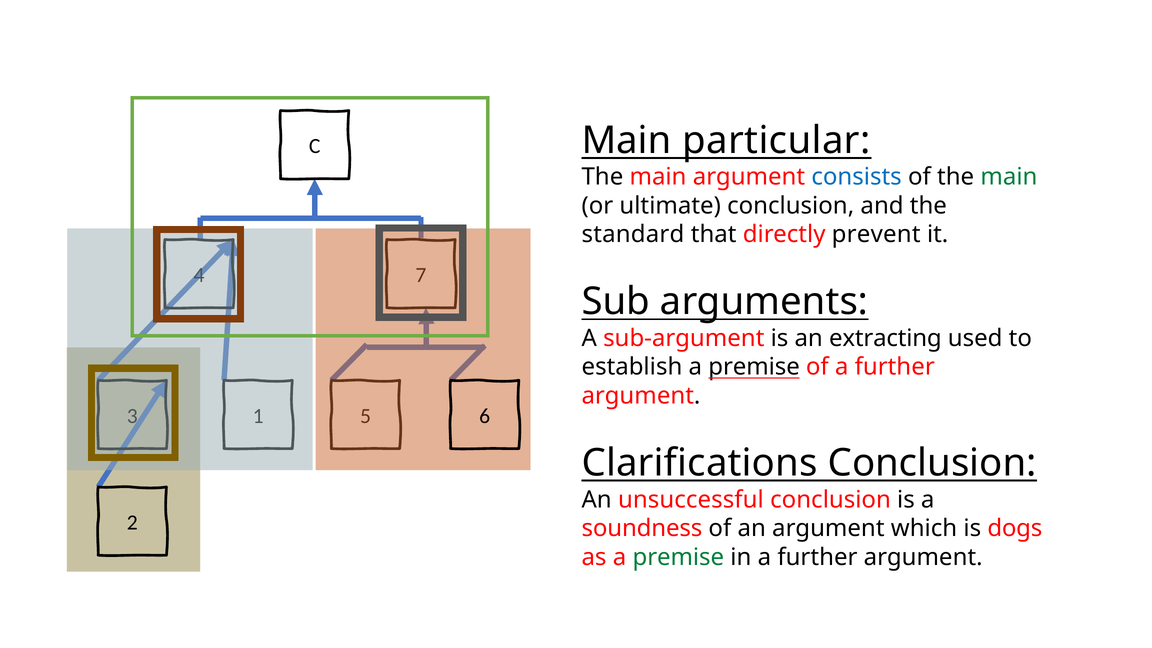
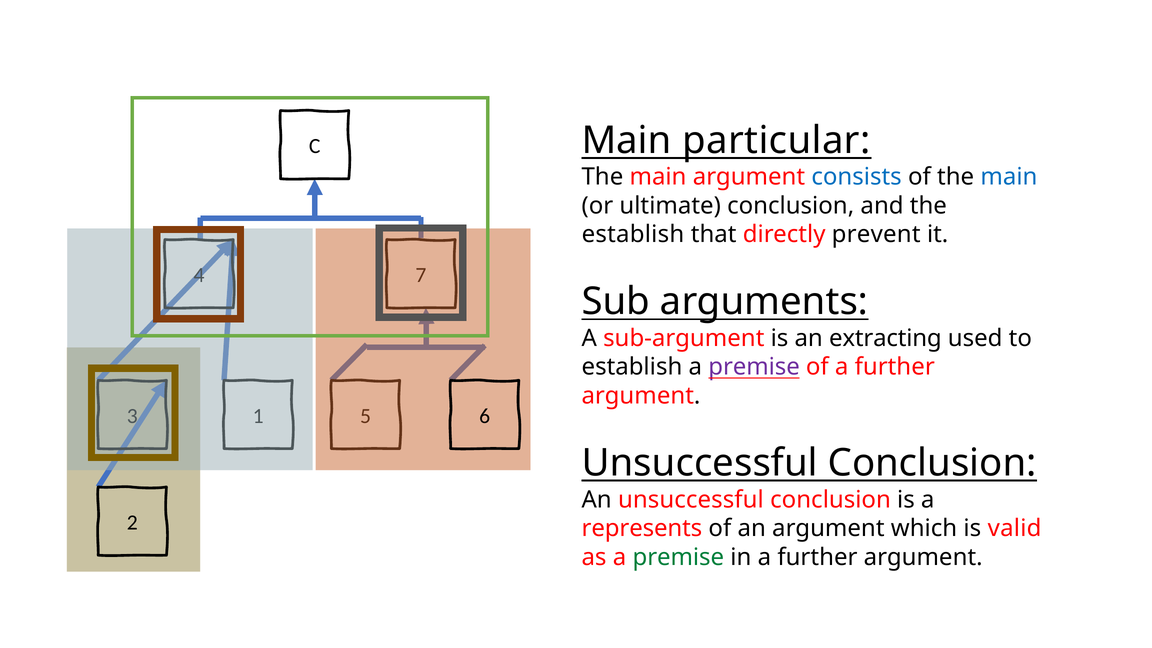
main colour: green -> blue (1009, 177)
standard: standard -> establish (633, 235)
premise colour: black -> purple (754, 367)
Clarifications: Clarifications -> Unsuccessful (700, 463)
soundness: soundness -> represents (642, 528)
dogs: dogs -> valid (1015, 528)
